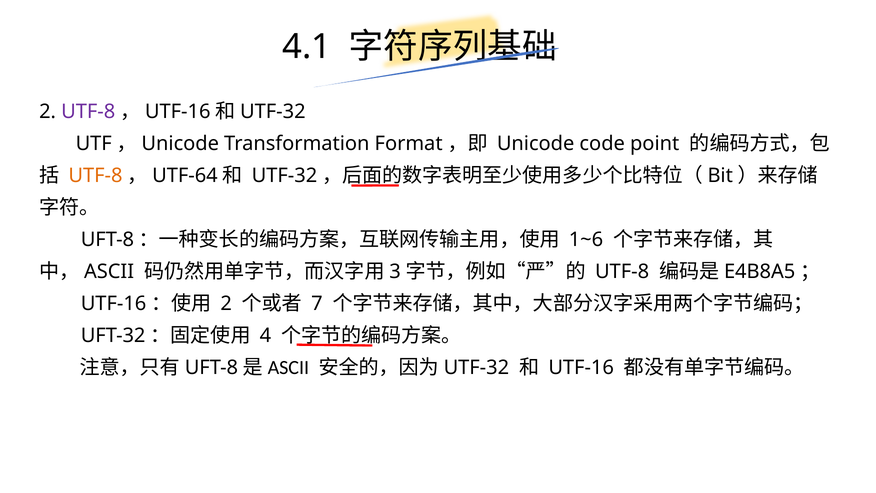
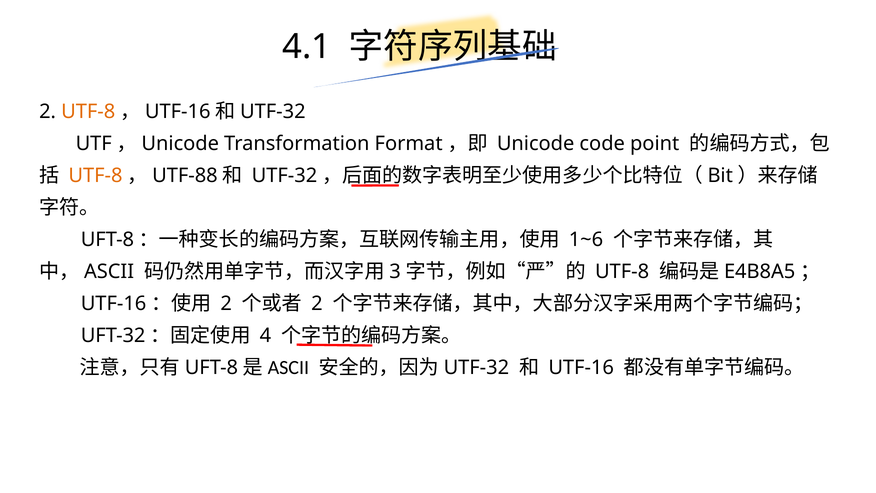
UTF-8 colour: purple -> orange (88, 112)
UTF-64: UTF-64 -> UTF-88 (185, 176)
7: 7 -> 2 (317, 303)
